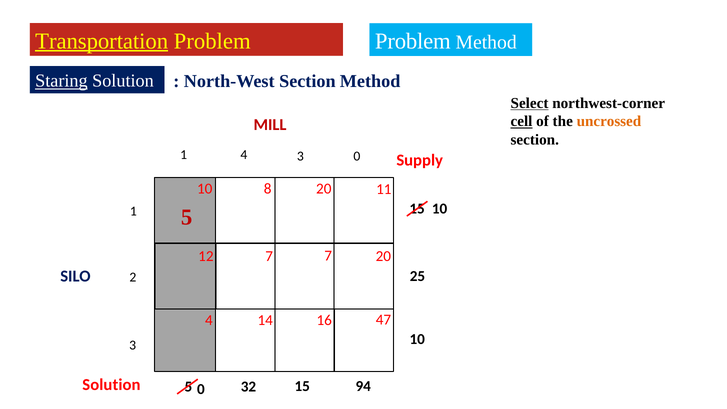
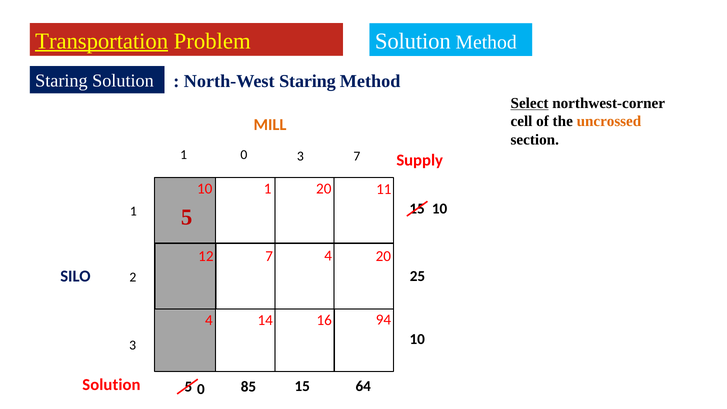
Problem Problem: Problem -> Solution (413, 41)
Staring underline: present -> none (61, 81)
North-West Section: Section -> Staring (307, 81)
cell underline: present -> none (522, 121)
MILL colour: red -> orange (270, 125)
1 4: 4 -> 0 (244, 155)
3 0: 0 -> 7 (357, 156)
10 8: 8 -> 1 (268, 189)
7 7: 7 -> 4 (328, 256)
47: 47 -> 94 (383, 320)
32: 32 -> 85 (248, 387)
94: 94 -> 64 (363, 386)
